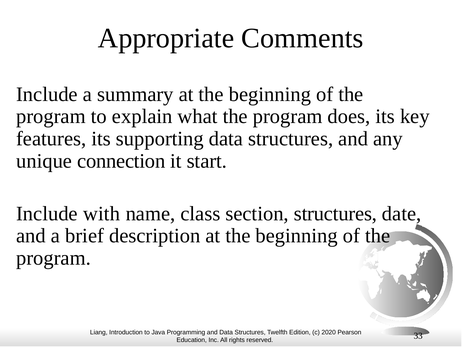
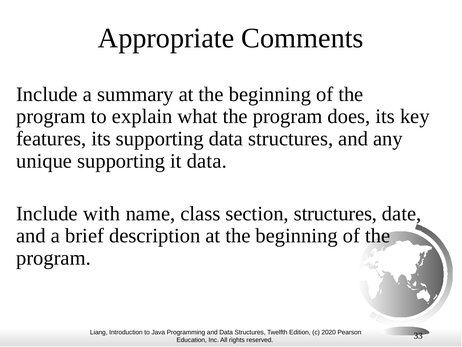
unique connection: connection -> supporting (121, 161)
it start: start -> data (207, 161)
